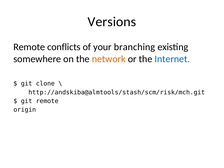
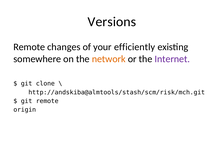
conflicts: conflicts -> changes (64, 47)
branching: branching -> efficiently (135, 47)
Internet colour: blue -> purple (172, 59)
